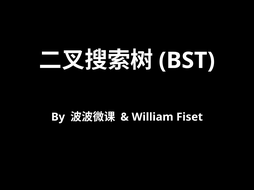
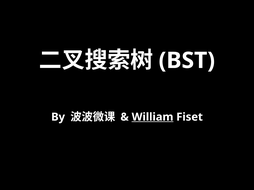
William underline: none -> present (153, 117)
